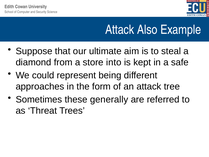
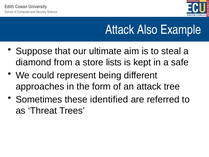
into: into -> lists (114, 62)
generally: generally -> identified (109, 99)
